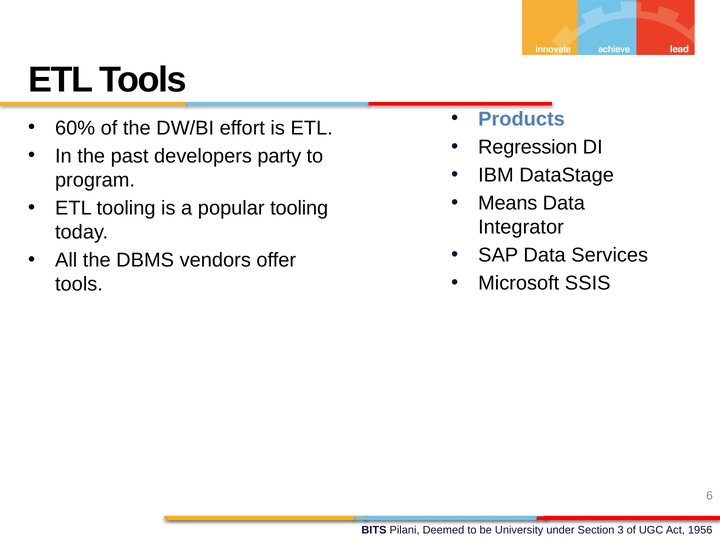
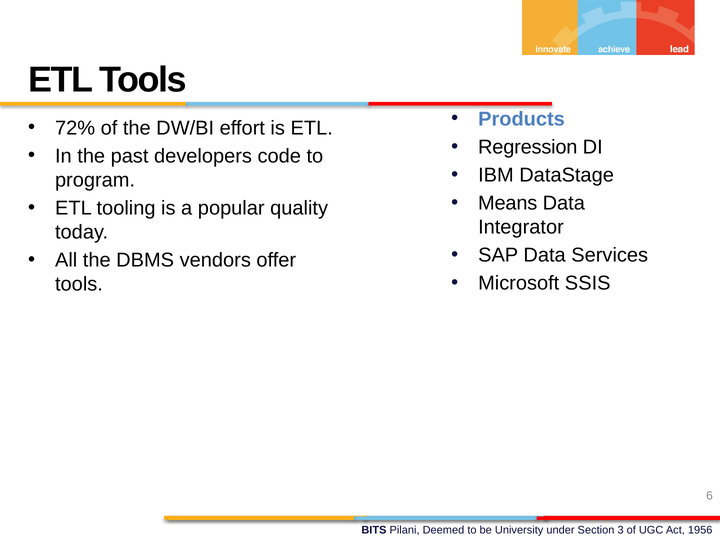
60%: 60% -> 72% (75, 128)
party: party -> code (279, 156)
popular tooling: tooling -> quality (299, 208)
